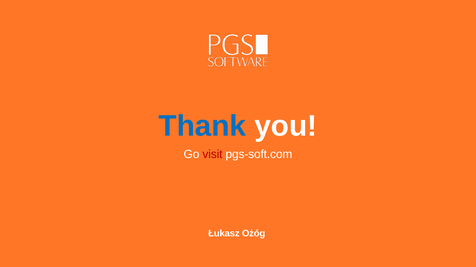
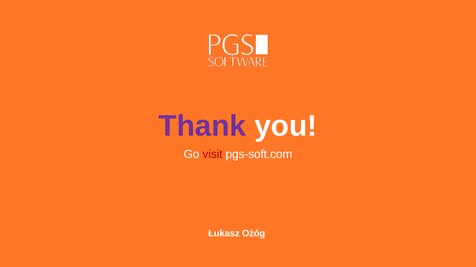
Thank colour: blue -> purple (202, 126)
